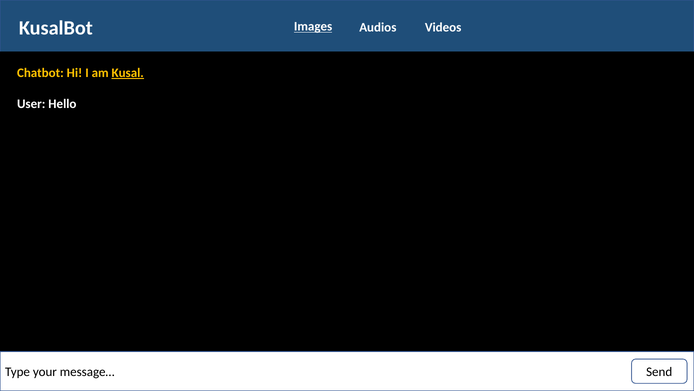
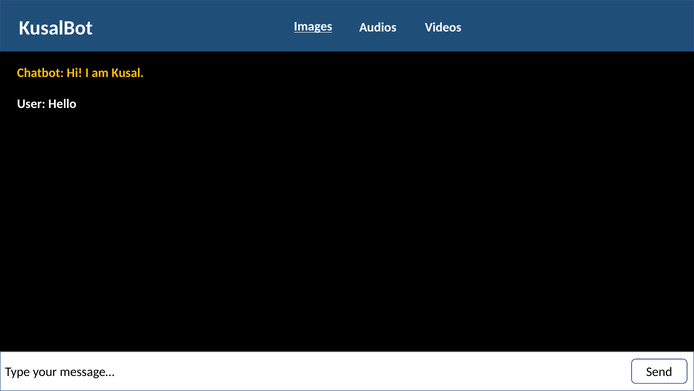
Kusal underline: present -> none (128, 73)
